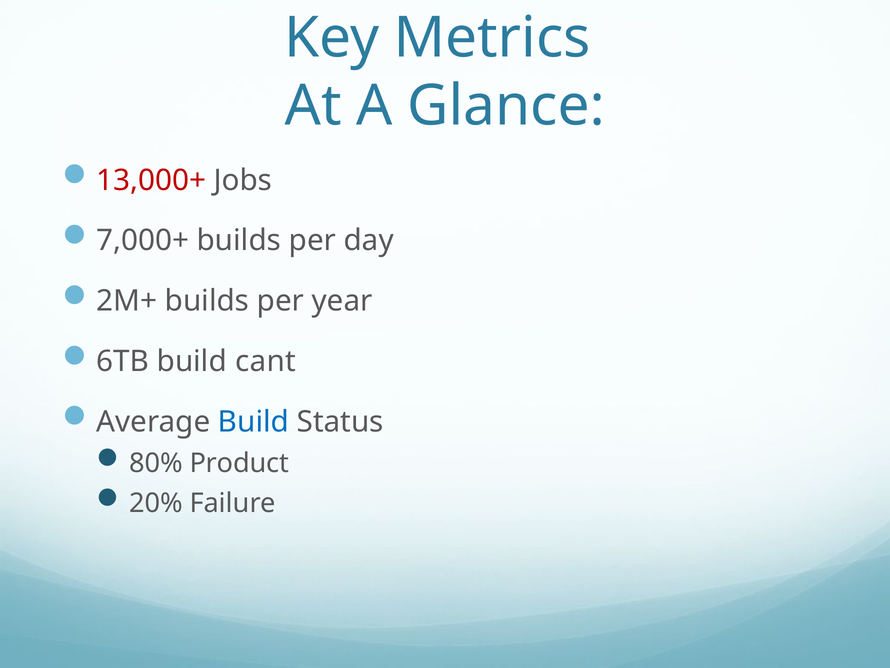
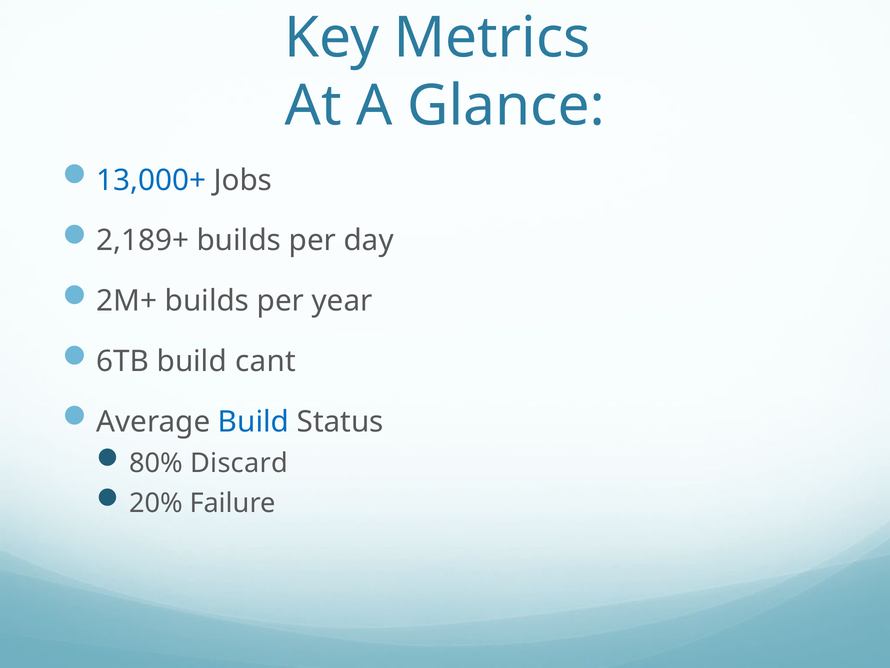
13,000+ colour: red -> blue (151, 180)
7,000+: 7,000+ -> 2,189+ (143, 240)
Product: Product -> Discard (239, 463)
